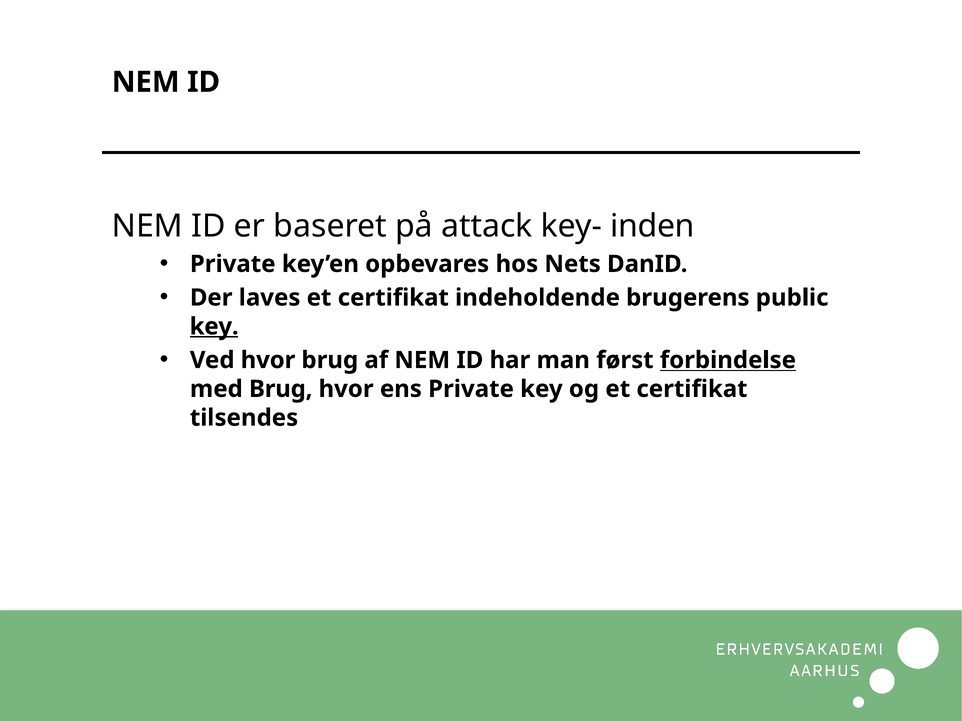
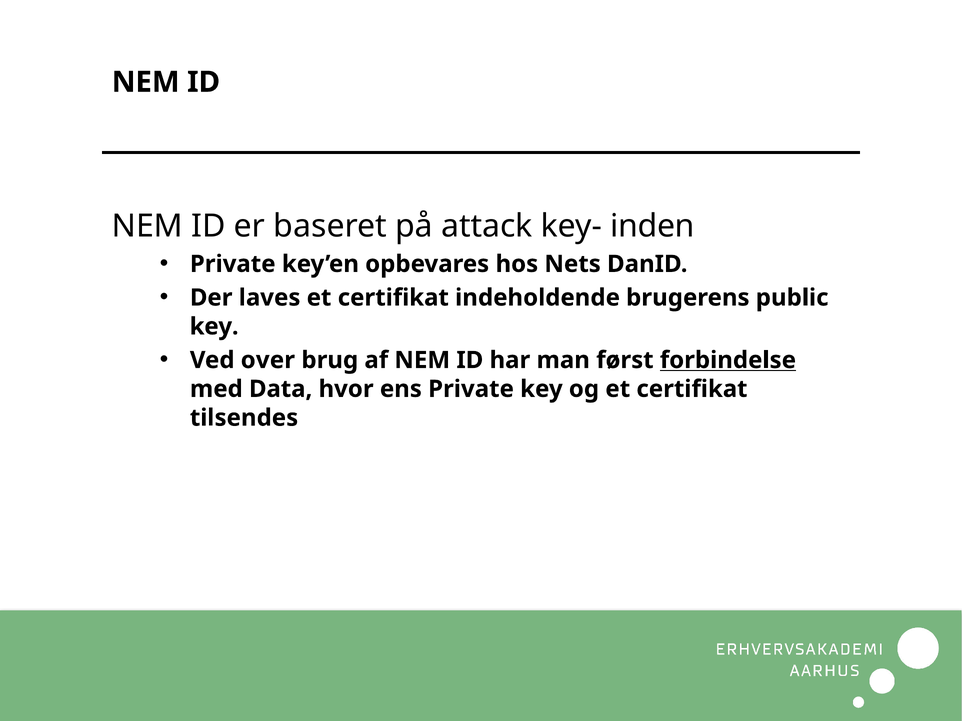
key underline: present -> none (214, 327)
Ved hvor: hvor -> over (268, 360)
med Brug: Brug -> Data (281, 389)
